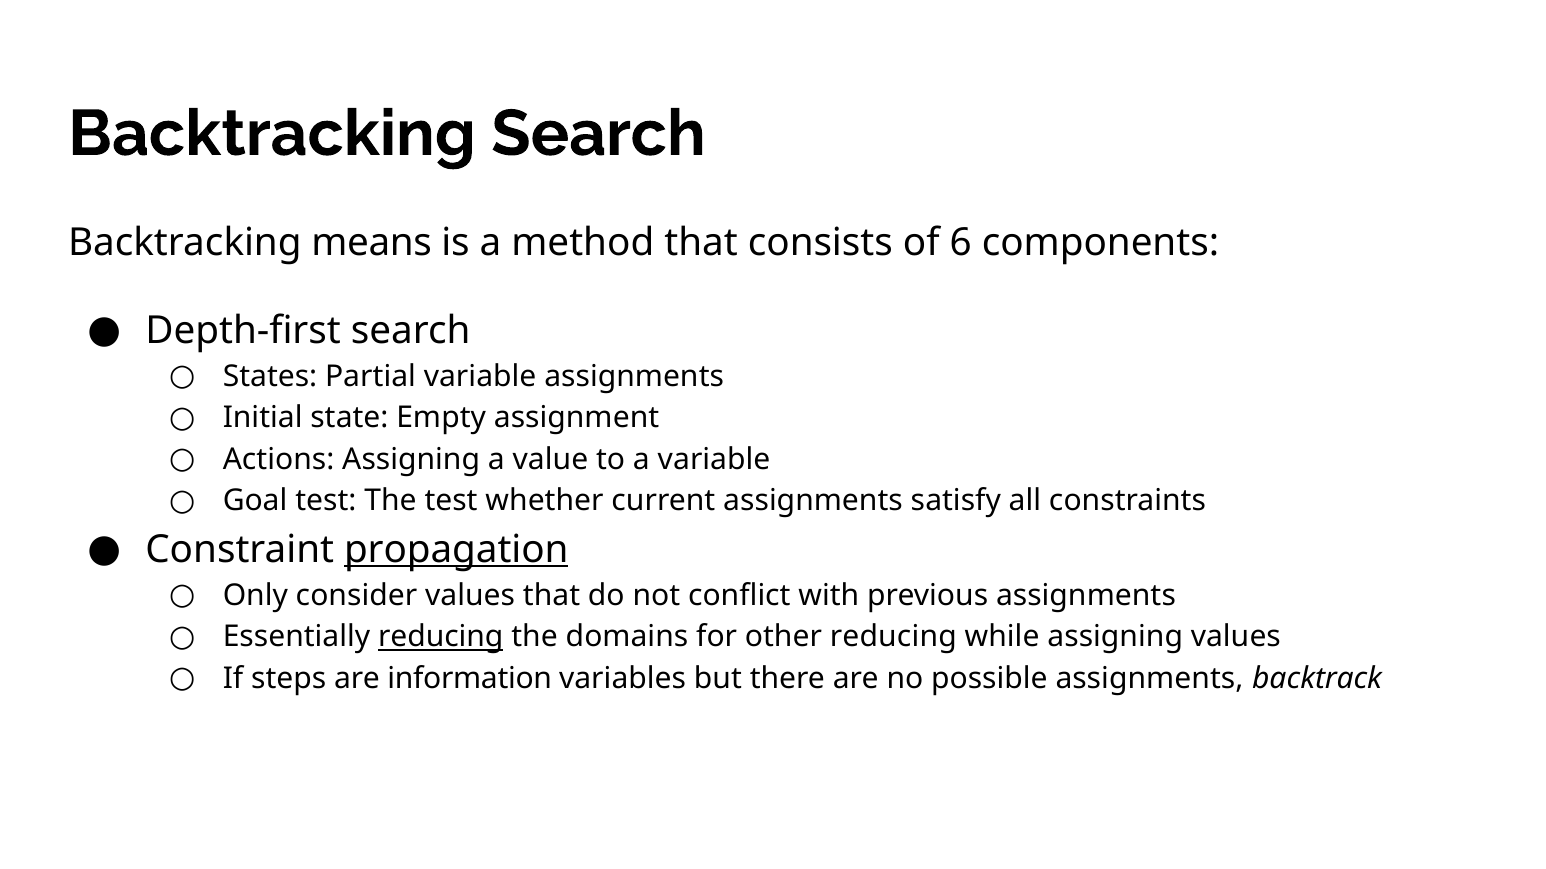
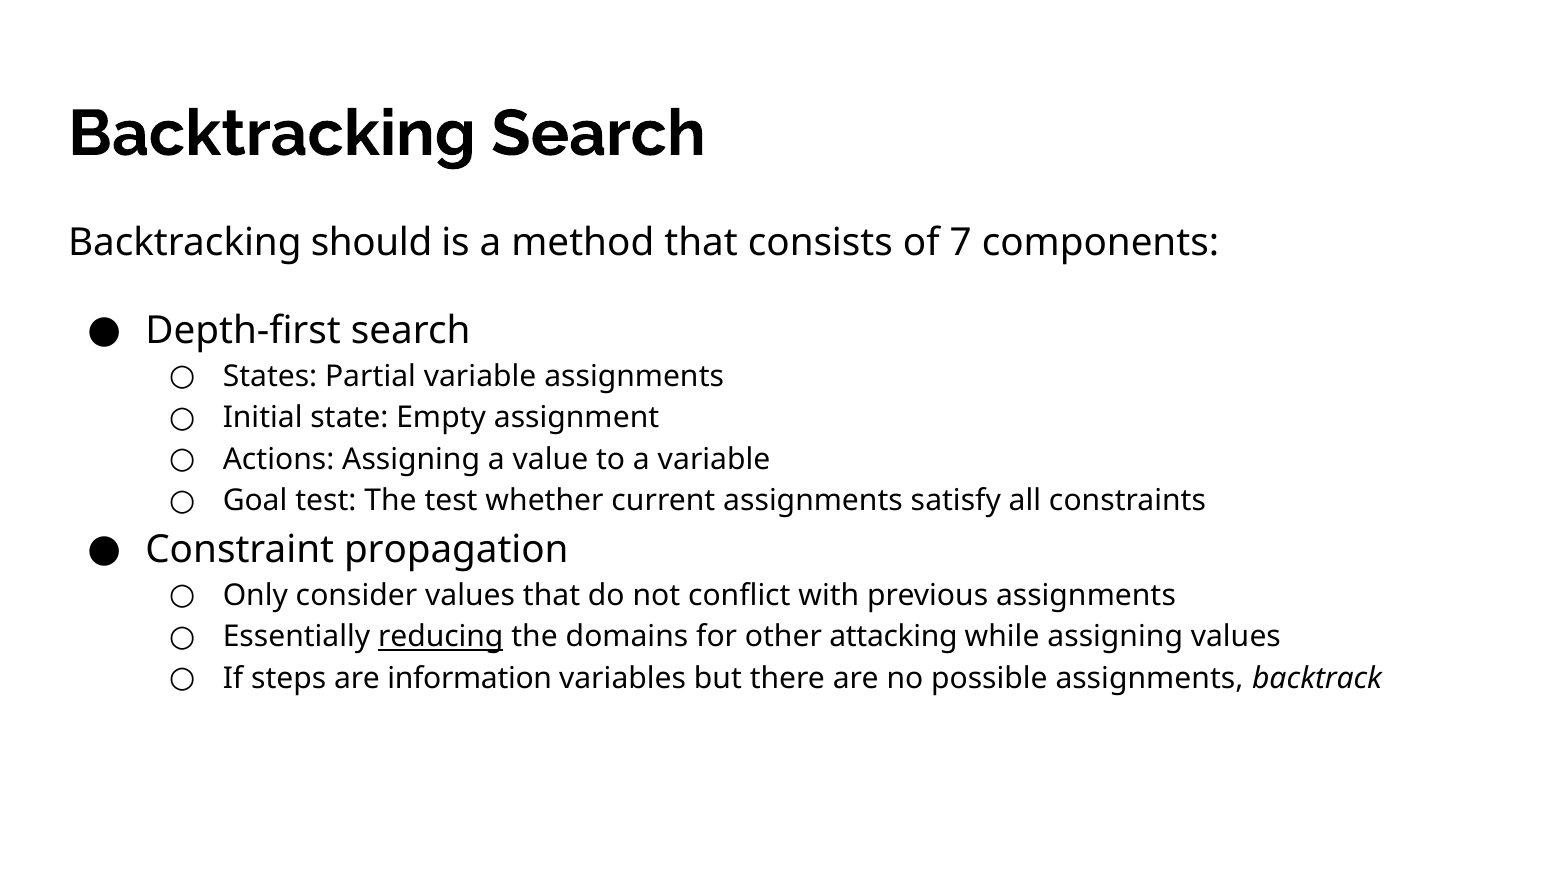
means: means -> should (372, 243)
6: 6 -> 7 (961, 243)
propagation underline: present -> none (456, 550)
other reducing: reducing -> attacking (894, 637)
